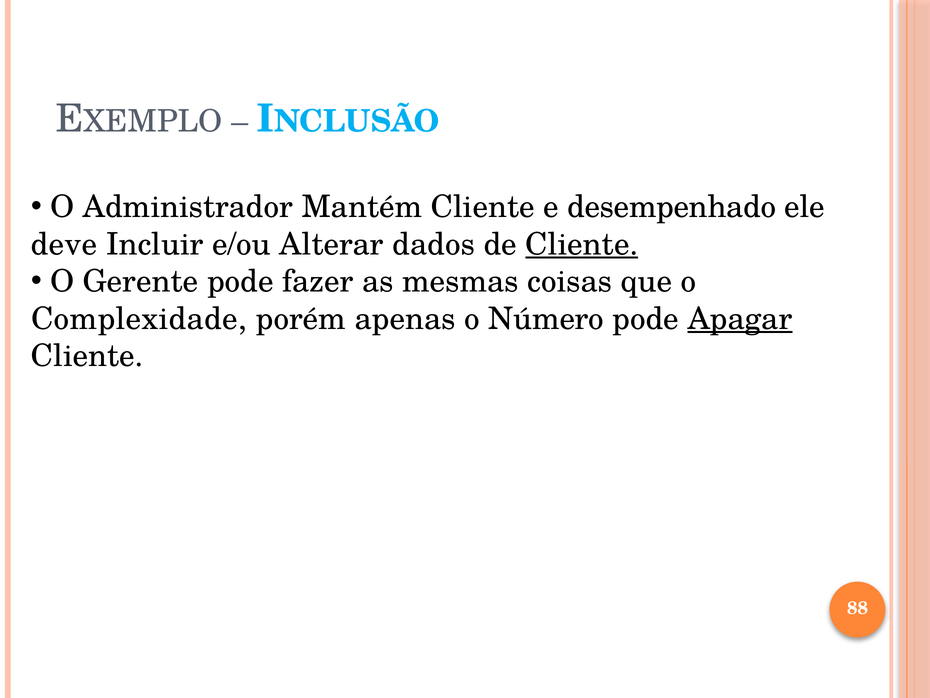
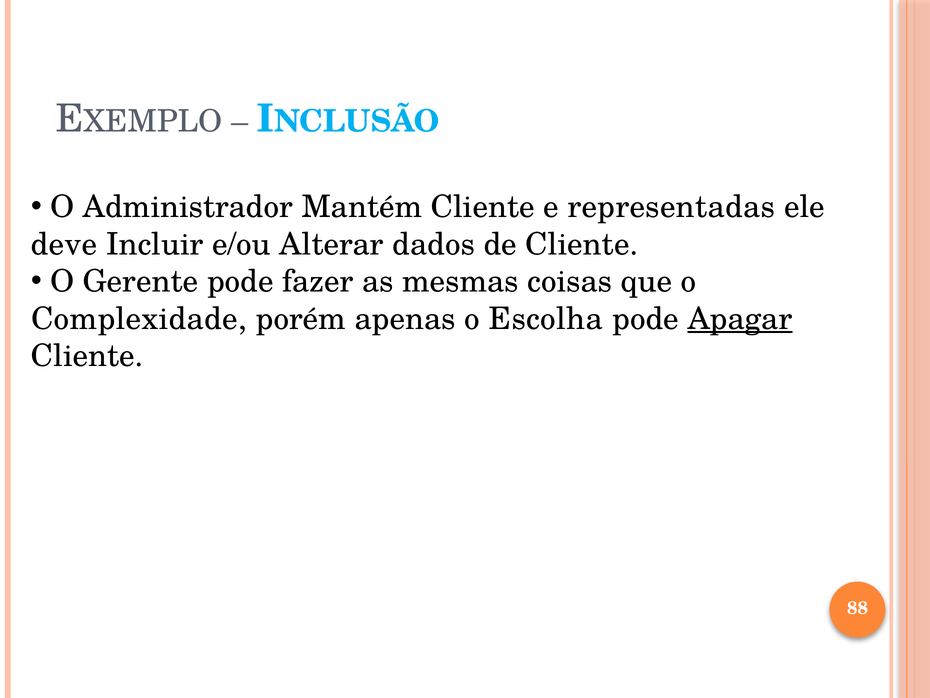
desempenhado: desempenhado -> representadas (671, 207)
Cliente underline: present -> none (582, 244)
Número: Número -> Escolha (546, 319)
